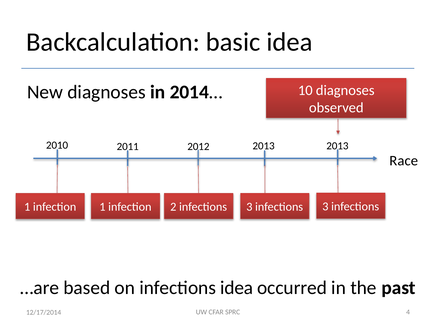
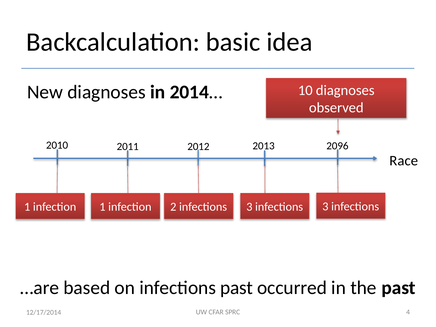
2013 2013: 2013 -> 2096 (337, 146)
infections idea: idea -> past (237, 288)
